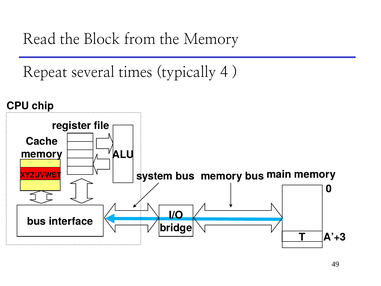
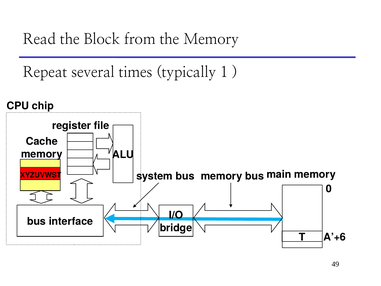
4: 4 -> 1 (224, 72)
A’+3: A’+3 -> A’+6 (335, 237)
